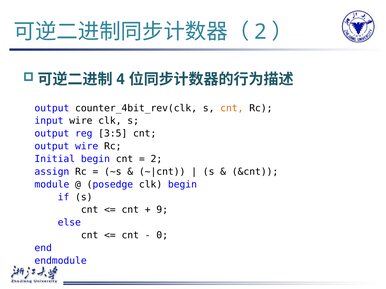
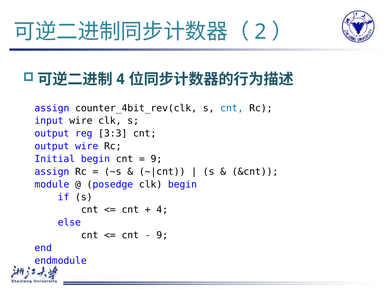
output: output -> assign (52, 108)
cnt colour: orange -> blue (232, 108)
3:5: 3:5 -> 3:3 (113, 134)
2: 2 -> 9 (156, 159)
9: 9 -> 4 (162, 210)
0: 0 -> 9 (162, 236)
